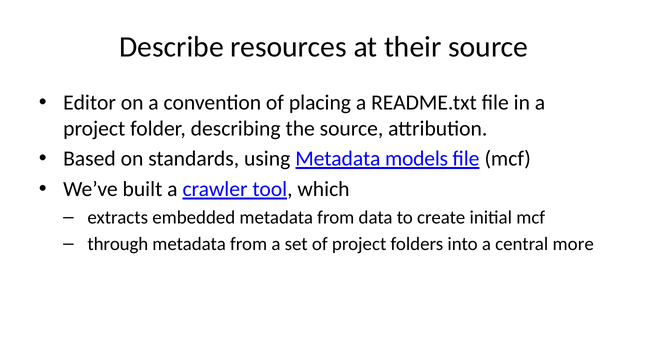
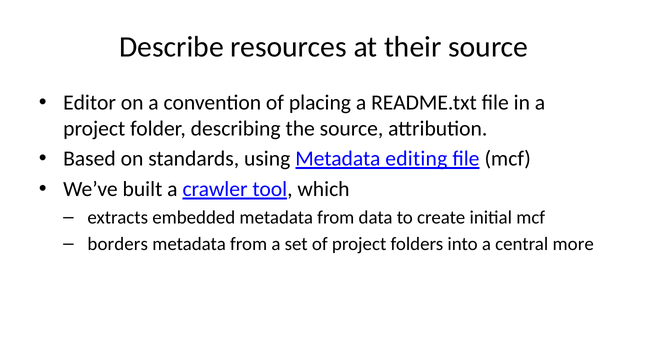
models: models -> editing (416, 159)
through: through -> borders (118, 244)
